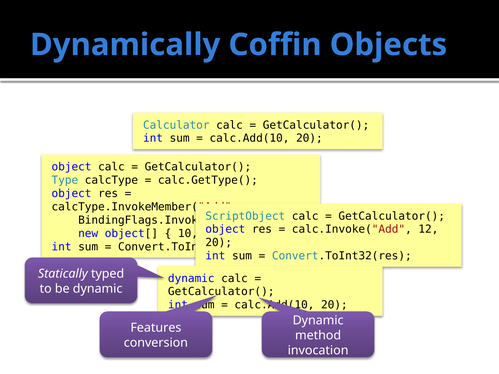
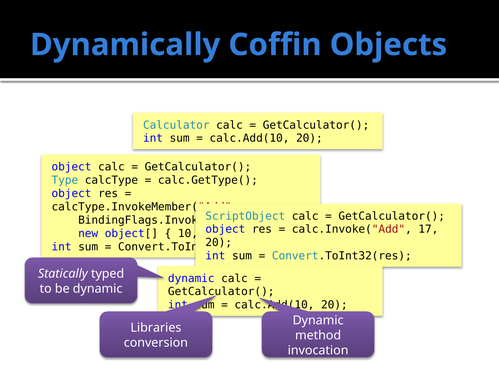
12: 12 -> 17 (428, 229)
Features: Features -> Libraries (156, 328)
